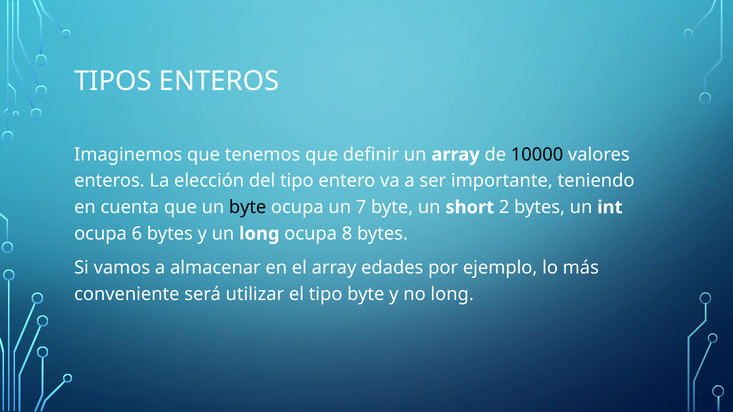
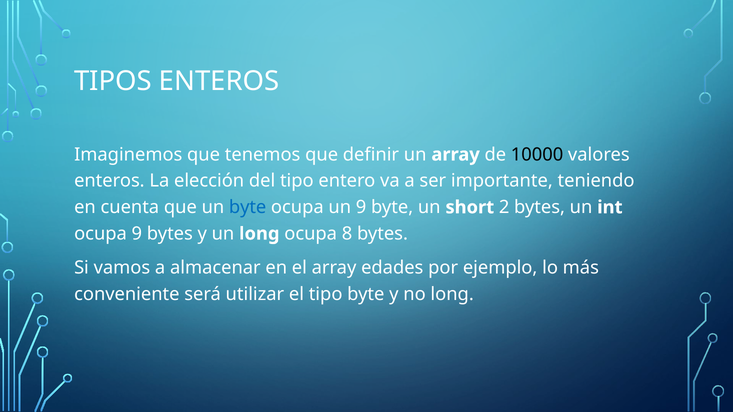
byte colour: black -> blue (248, 207)
un 7: 7 -> 9 (361, 207)
ocupa 6: 6 -> 9 (137, 234)
